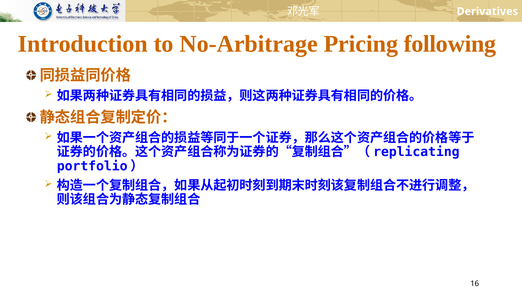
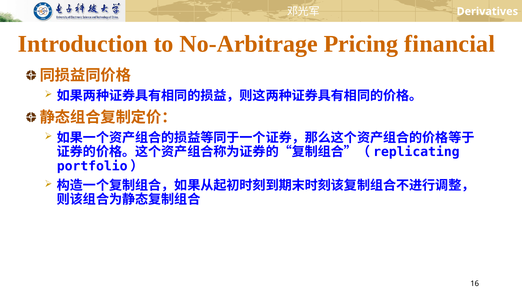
following: following -> financial (450, 44)
